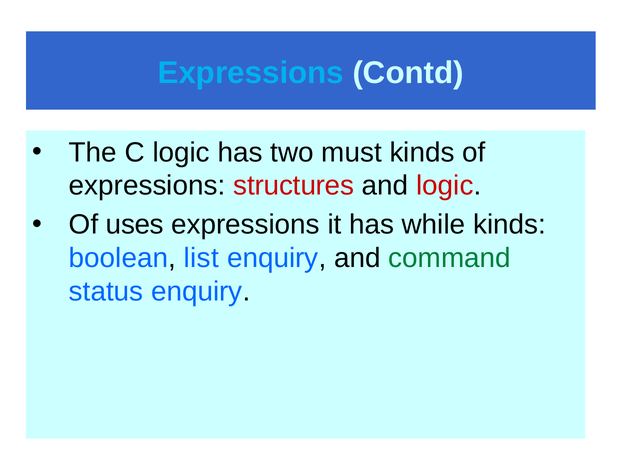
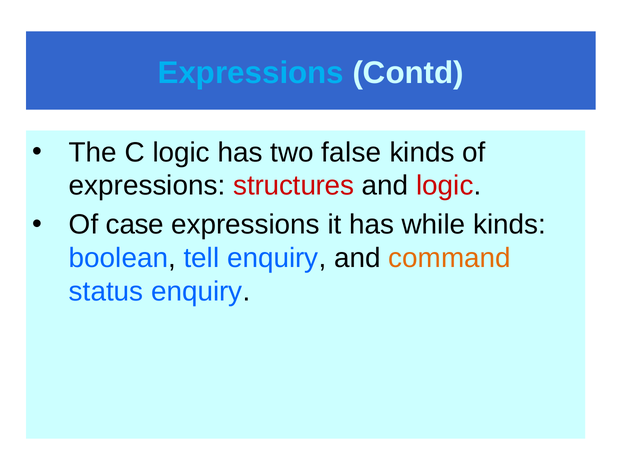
must: must -> false (351, 152)
uses: uses -> case (135, 225)
list: list -> tell (202, 258)
command colour: green -> orange (450, 258)
